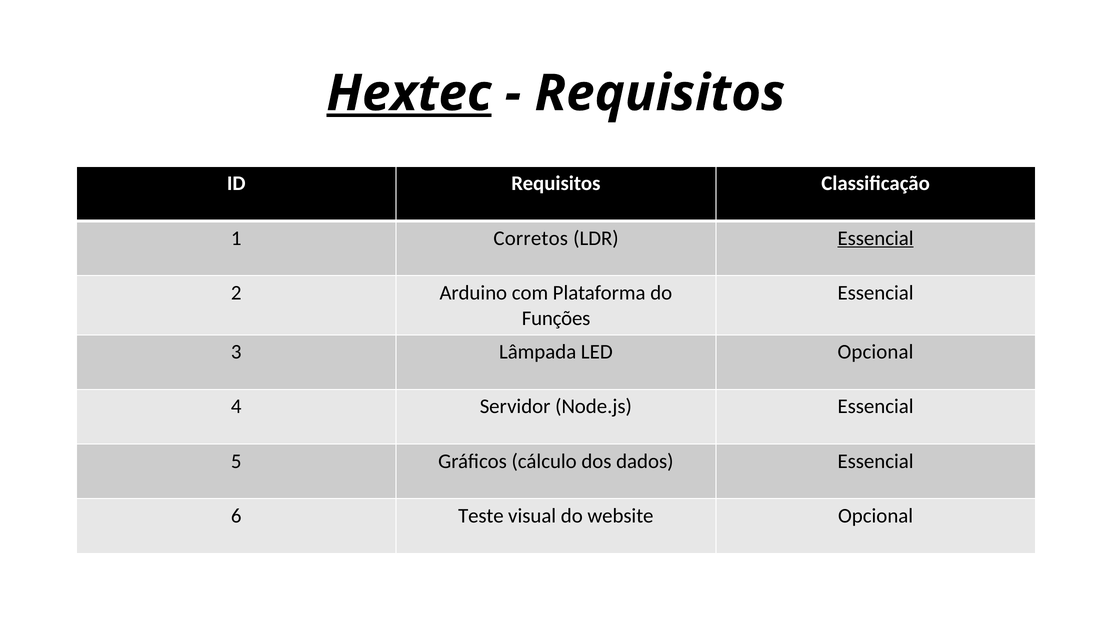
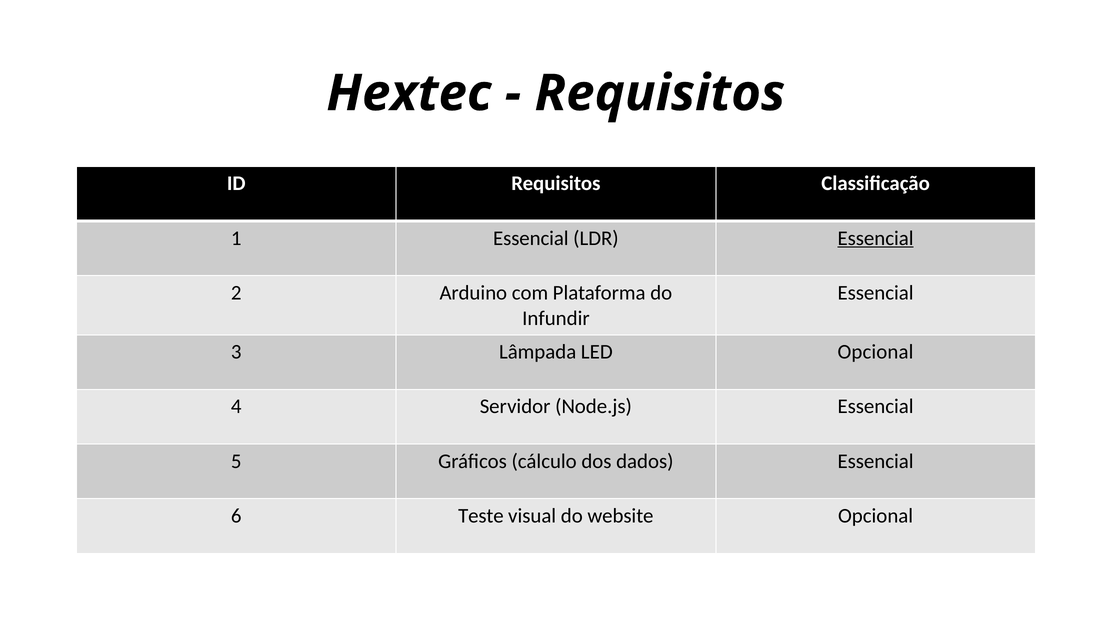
Hextec underline: present -> none (409, 93)
1 Corretos: Corretos -> Essencial (531, 238)
Funções: Funções -> Infundir (556, 318)
